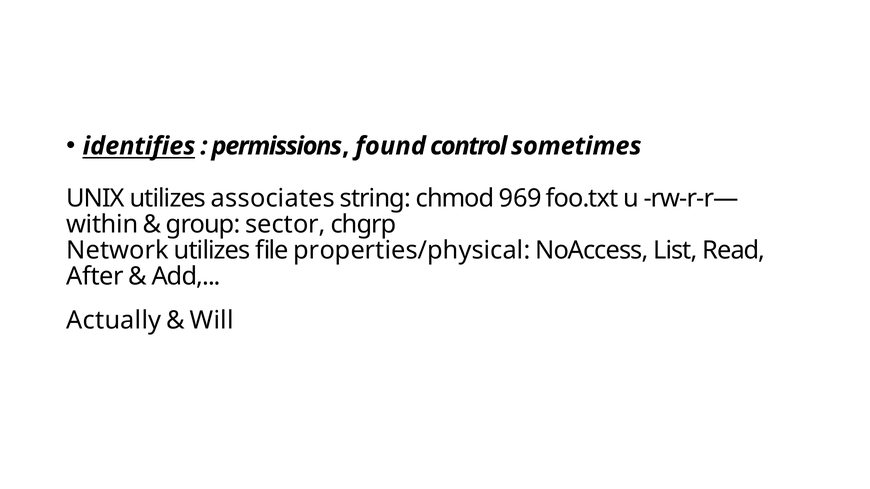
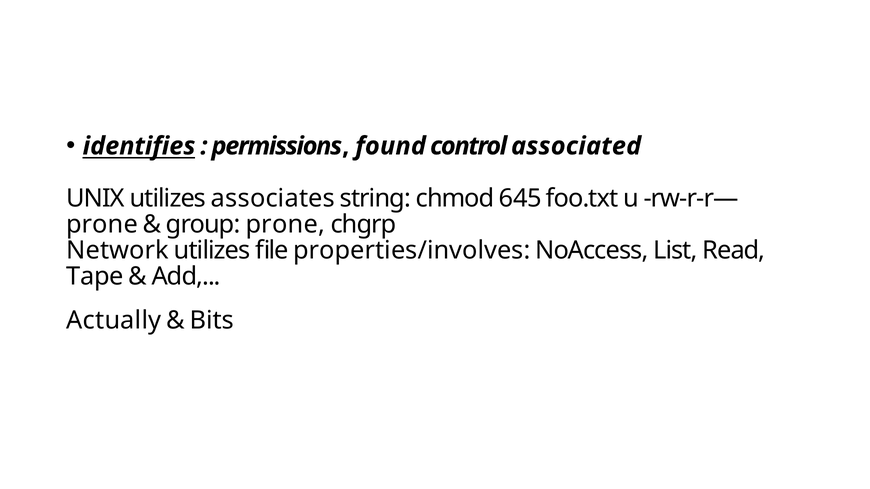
sometimes: sometimes -> associated (576, 146)
969: 969 -> 645 (520, 198)
within: within -> prone (102, 224)
group sector: sector -> prone (285, 224)
properties/physical: properties/physical -> properties/involves (412, 251)
After: After -> Tape (95, 277)
Will: Will -> Bits (212, 321)
